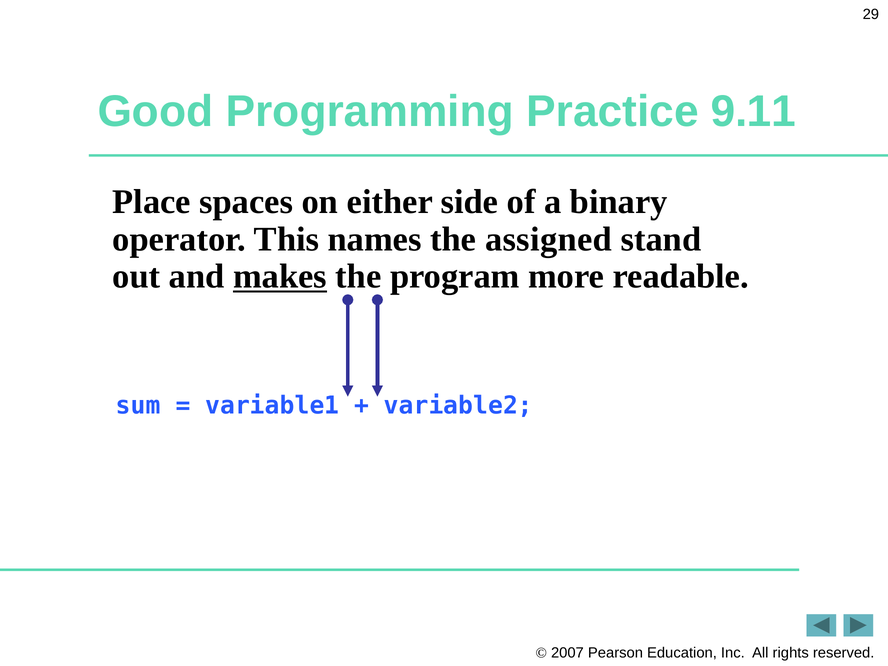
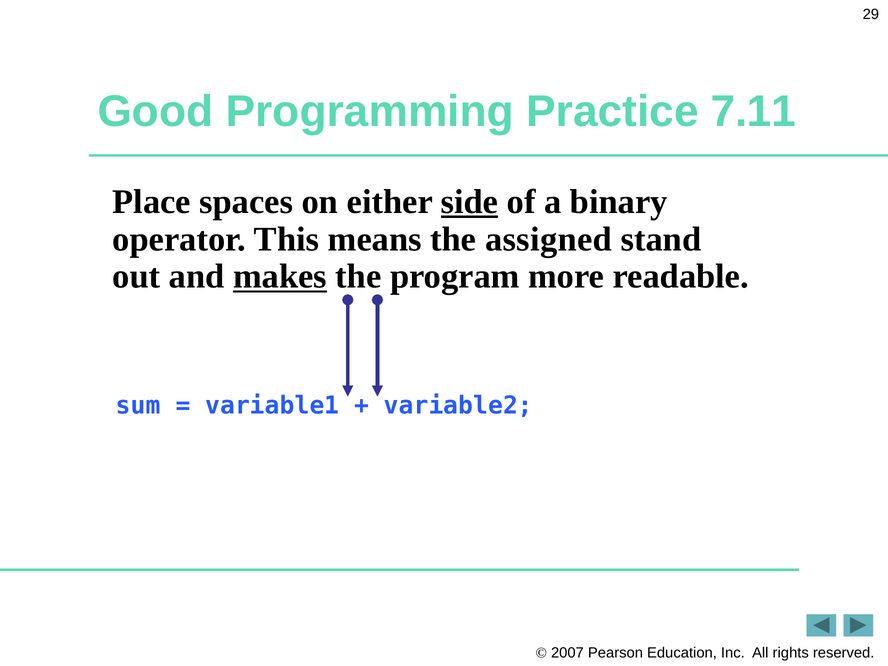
9.11: 9.11 -> 7.11 (753, 112)
side underline: none -> present (470, 202)
names: names -> means (375, 239)
